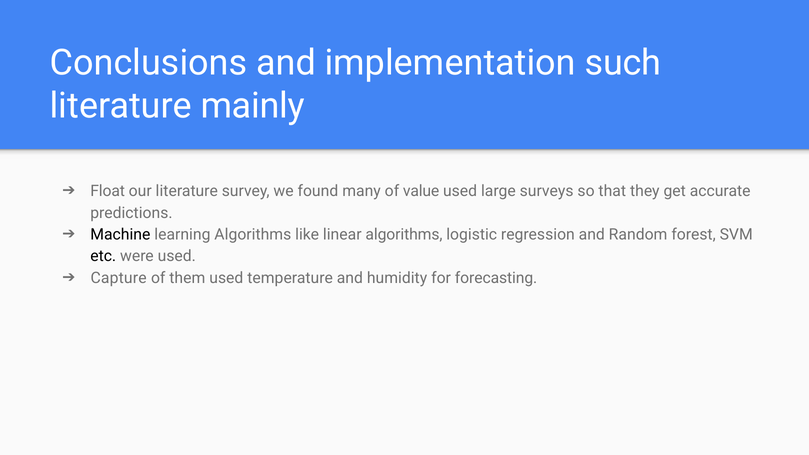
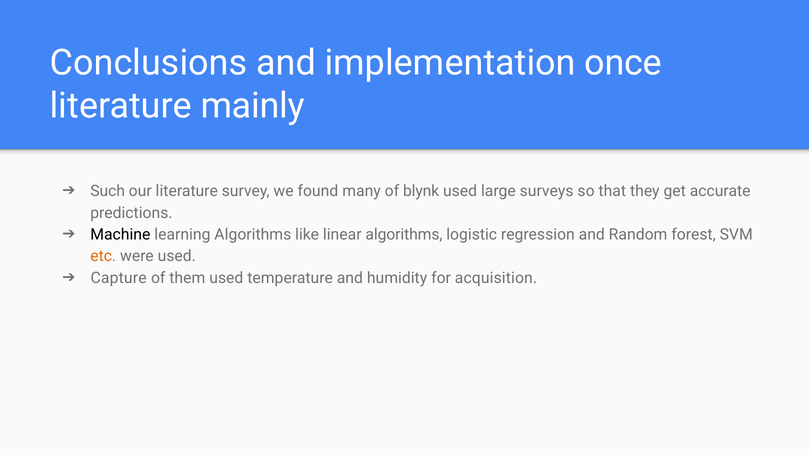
such: such -> once (623, 63)
Float: Float -> Such (108, 191)
value: value -> blynk (421, 191)
etc colour: black -> orange (103, 256)
forecasting: forecasting -> acquisition (496, 278)
